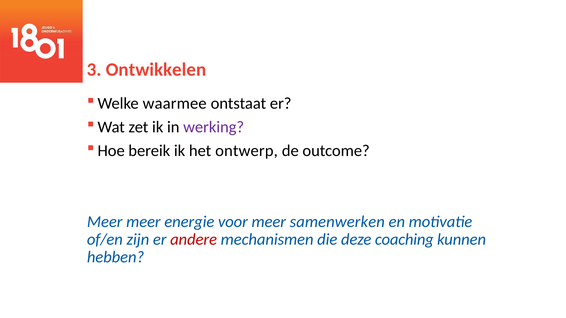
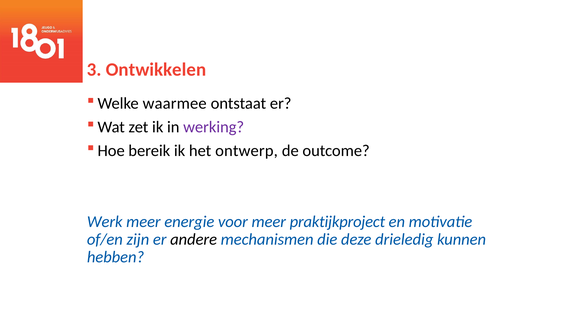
Meer: Meer -> Werk (105, 222)
samenwerken: samenwerken -> praktijkproject (337, 222)
andere colour: red -> black (194, 240)
coaching: coaching -> drieledig (404, 240)
